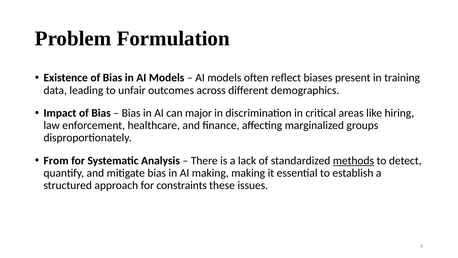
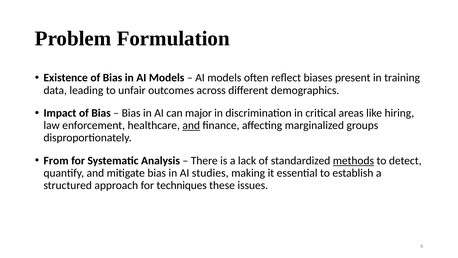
and underline: none -> present (191, 125)
AI making: making -> studies (210, 173)
constraints: constraints -> techniques (182, 185)
